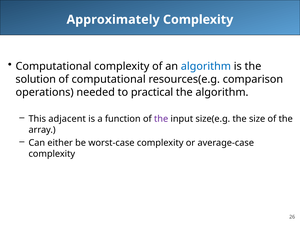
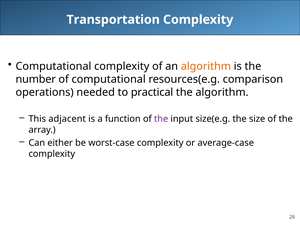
Approximately: Approximately -> Transportation (113, 20)
algorithm colour: blue -> orange (206, 66)
solution: solution -> number (36, 79)
